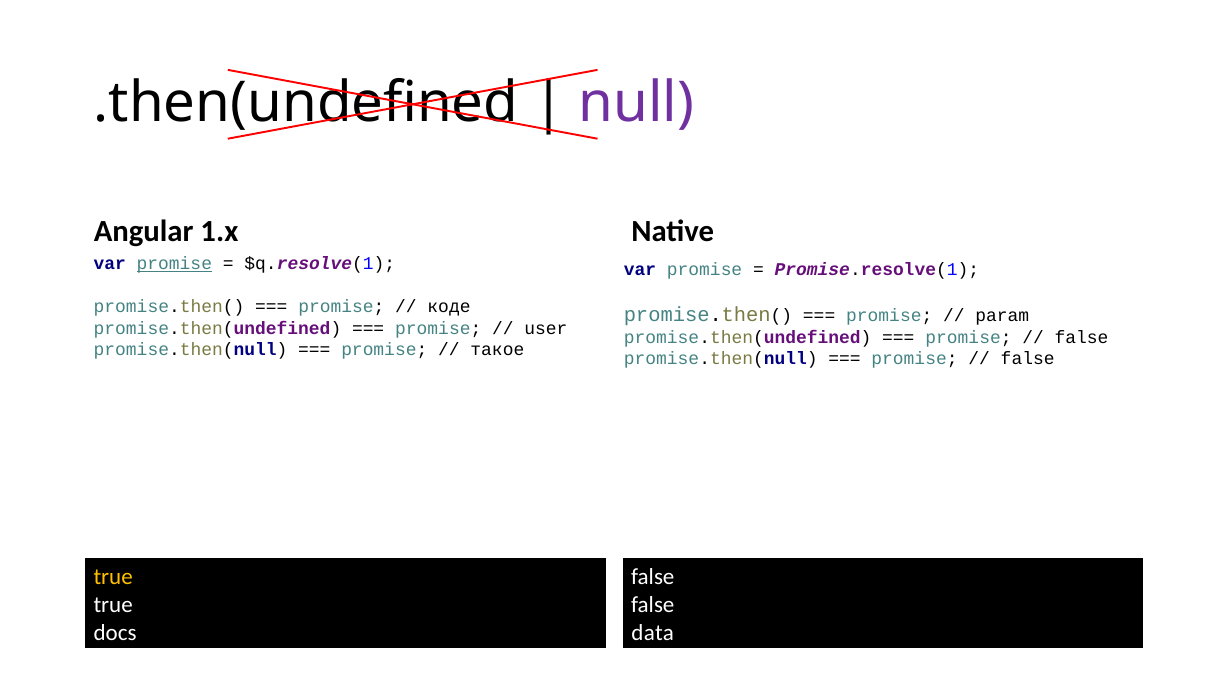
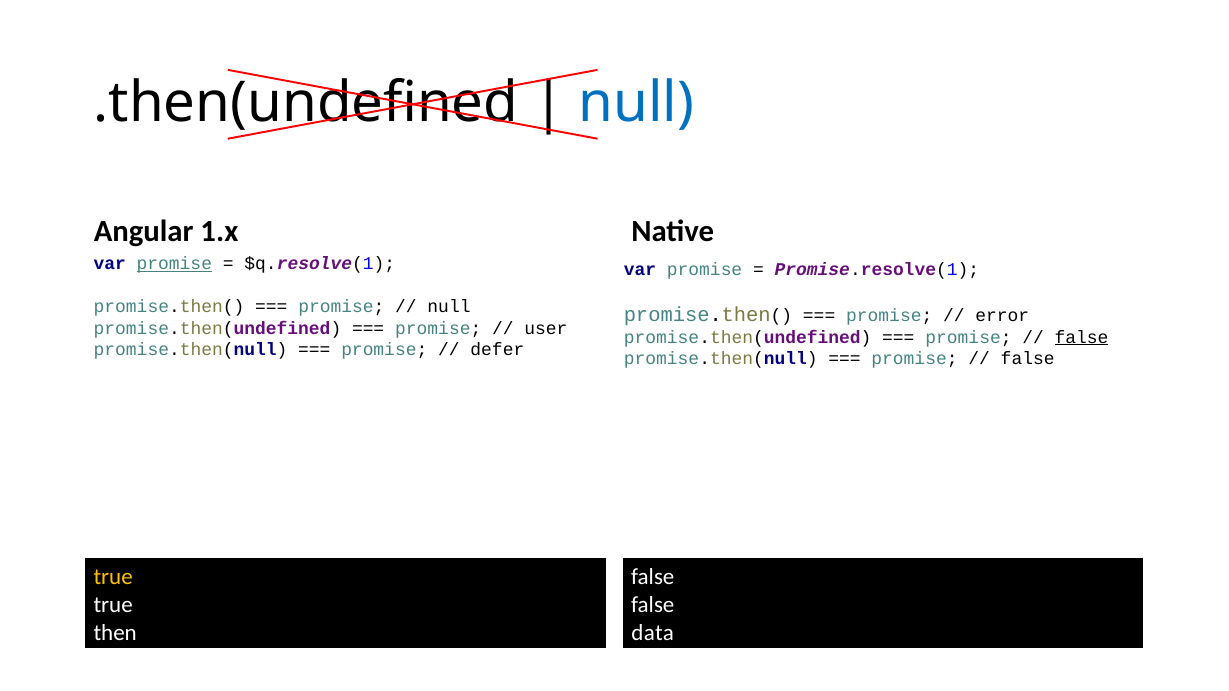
null colour: purple -> blue (636, 103)
коде: коде -> null (449, 307)
param: param -> error (1002, 315)
false underline: none -> present (1081, 337)
такое: такое -> defer (497, 350)
docs: docs -> then (115, 633)
